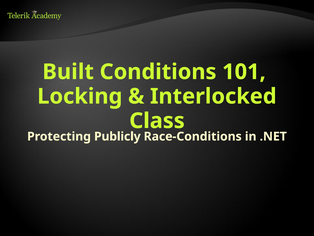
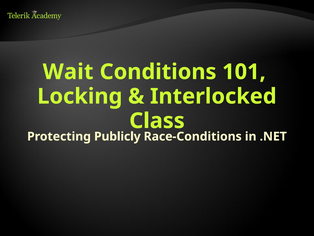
Built: Built -> Wait (68, 72)
